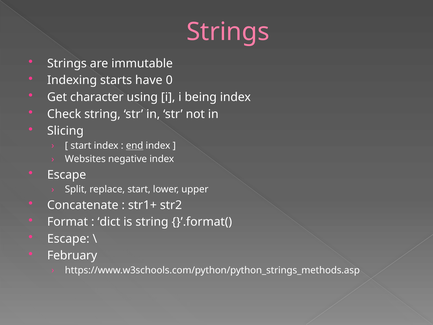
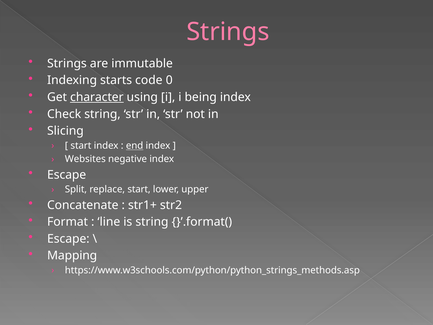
have: have -> code (149, 80)
character underline: none -> present (97, 97)
dict: dict -> line (109, 222)
February: February -> Mapping (72, 255)
